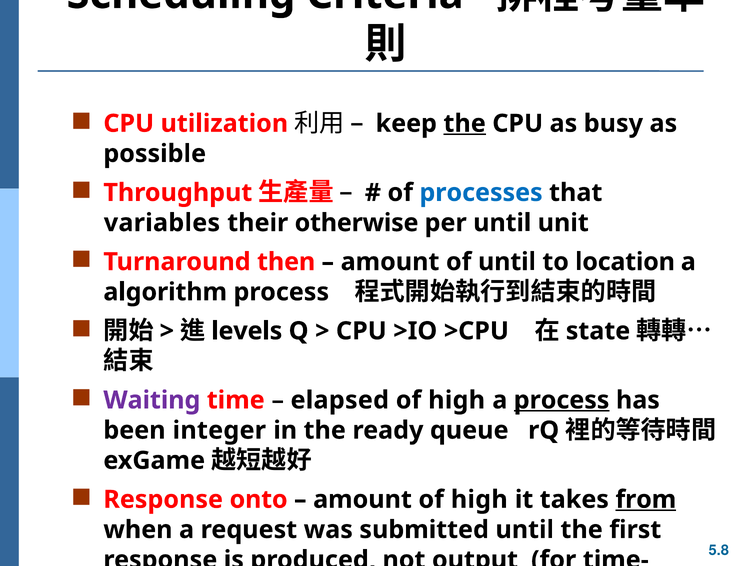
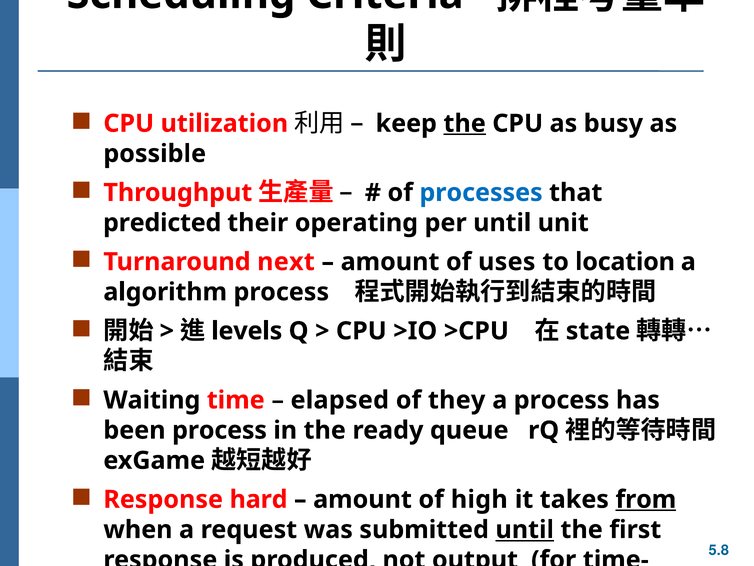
variables: variables -> predicted (162, 223)
otherwise: otherwise -> operating (356, 223)
then: then -> next (286, 262)
of until: until -> uses (507, 262)
Waiting colour: purple -> black (152, 400)
high: high -> they (457, 400)
process underline: present -> none (562, 400)
been integer: integer -> process (220, 430)
onto: onto -> hard (259, 499)
until underline: none -> present (525, 529)
